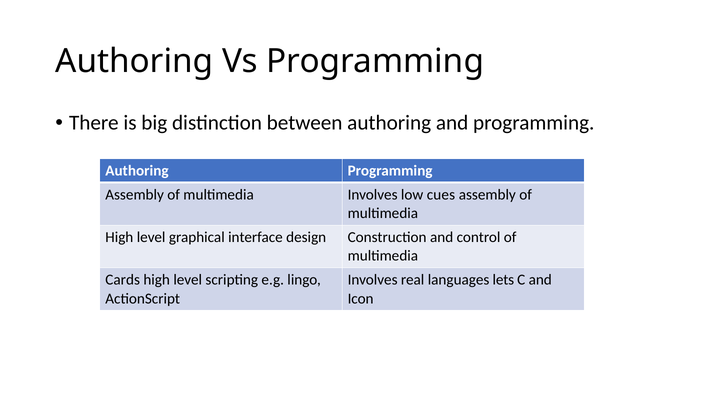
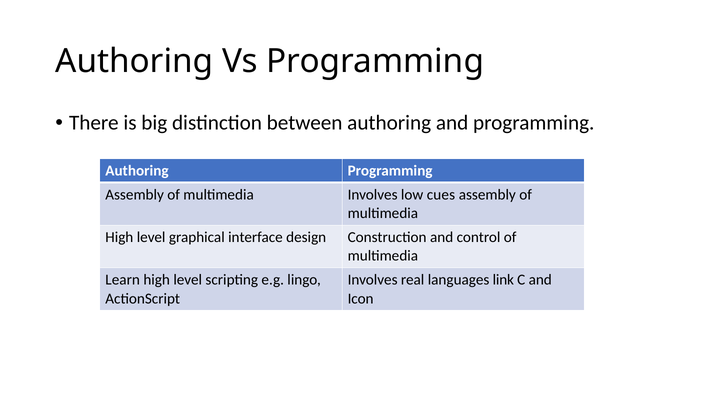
Cards: Cards -> Learn (123, 280)
lets: lets -> link (503, 280)
